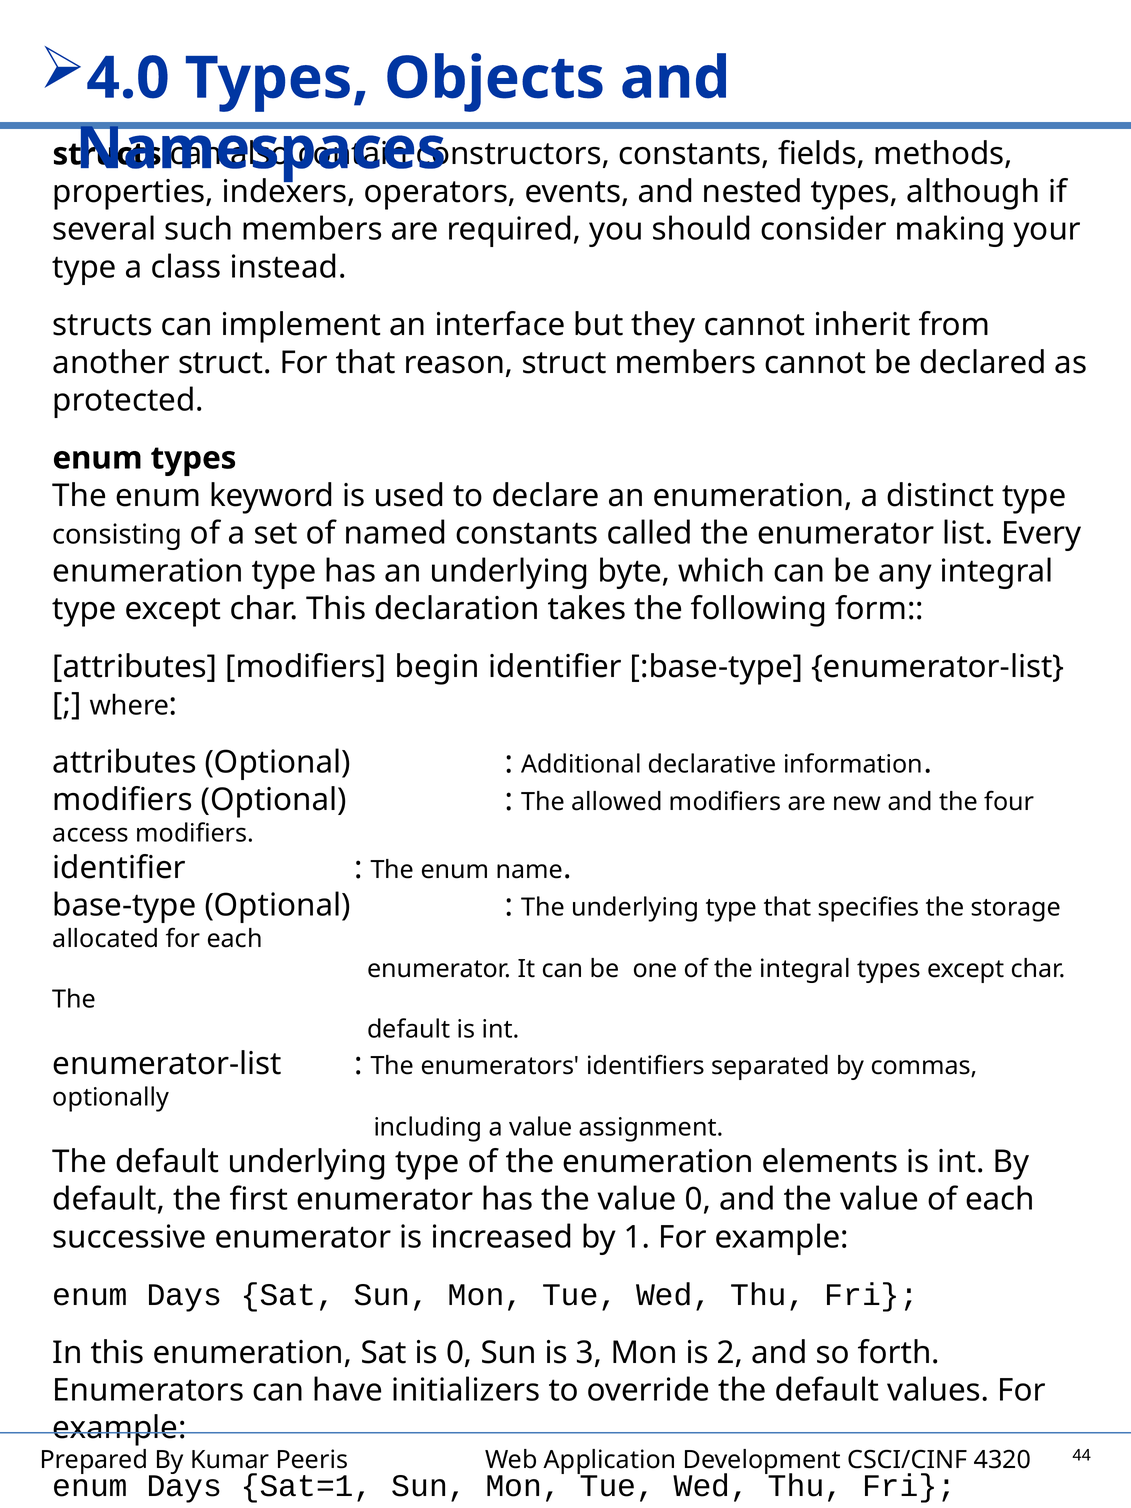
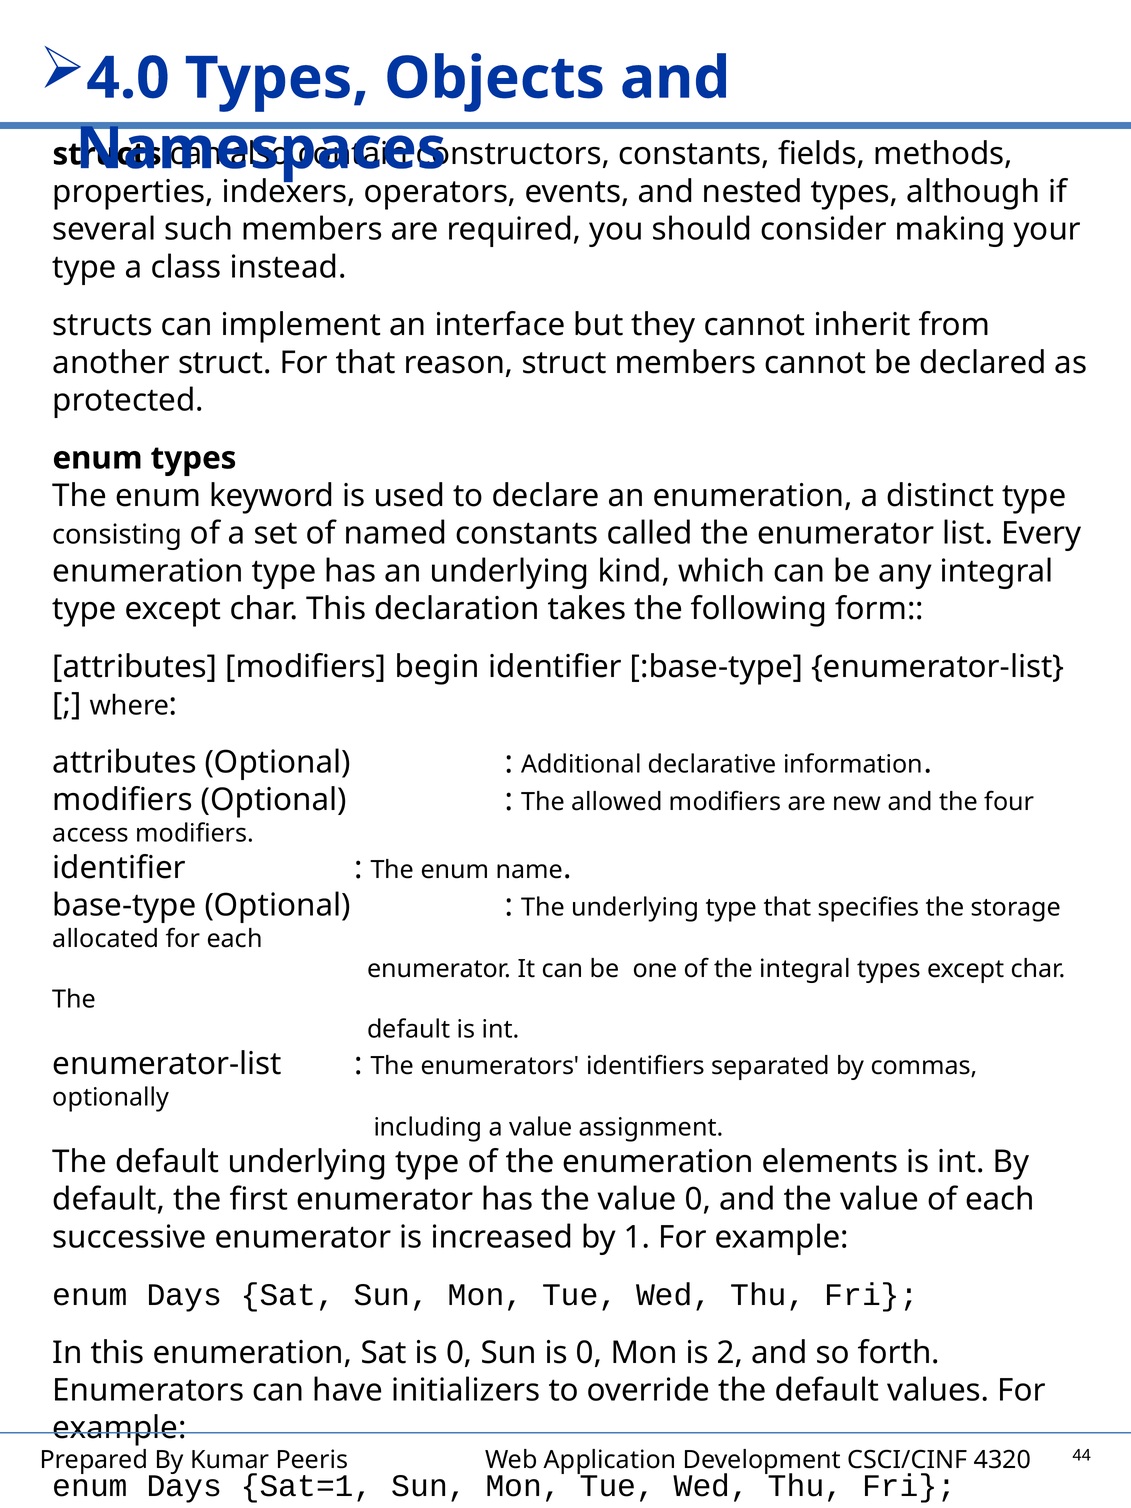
byte: byte -> kind (634, 571)
Sun is 3: 3 -> 0 (589, 1353)
